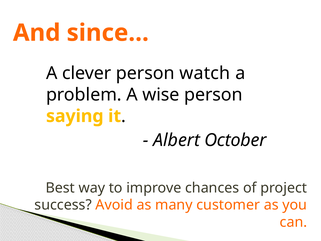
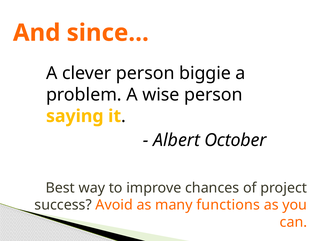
watch: watch -> biggie (205, 73)
customer: customer -> functions (228, 205)
